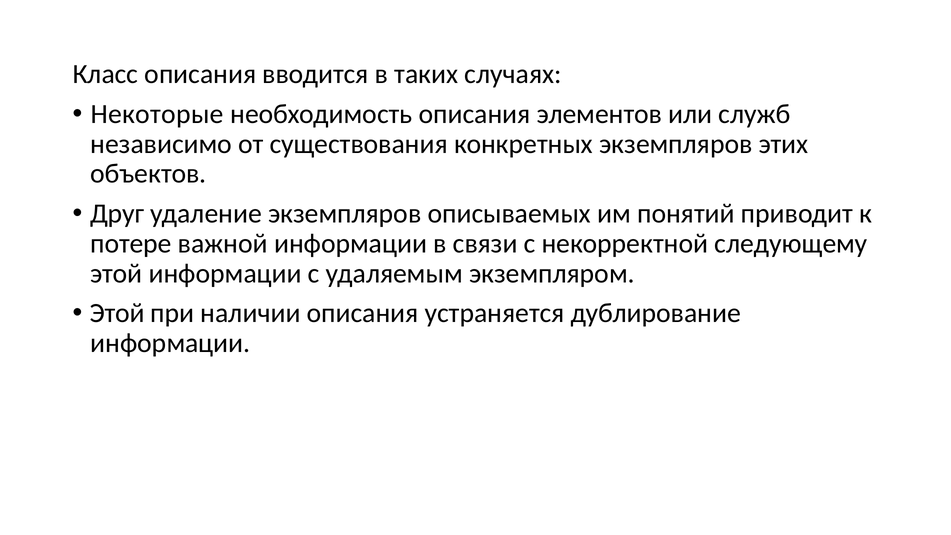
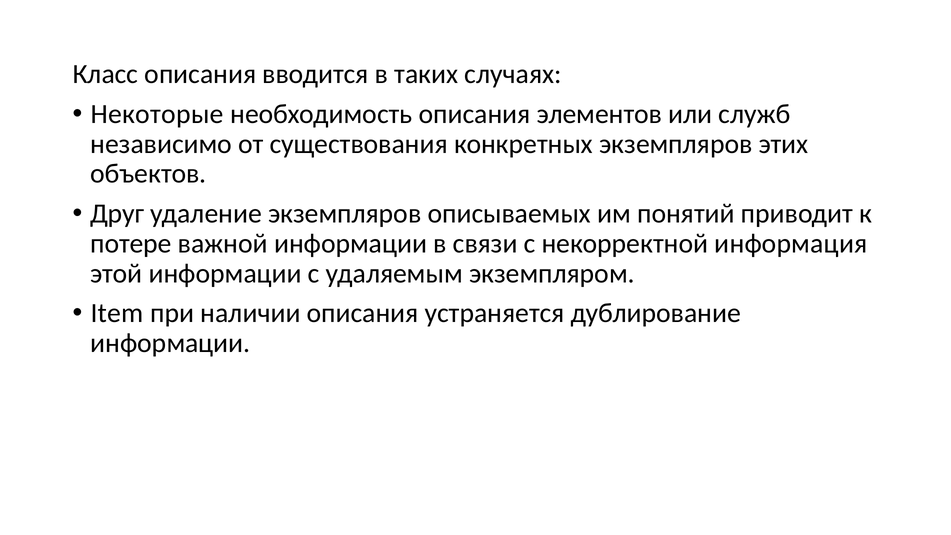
следующему: следующему -> информация (791, 243)
Этой: Этой -> Item (117, 313)
